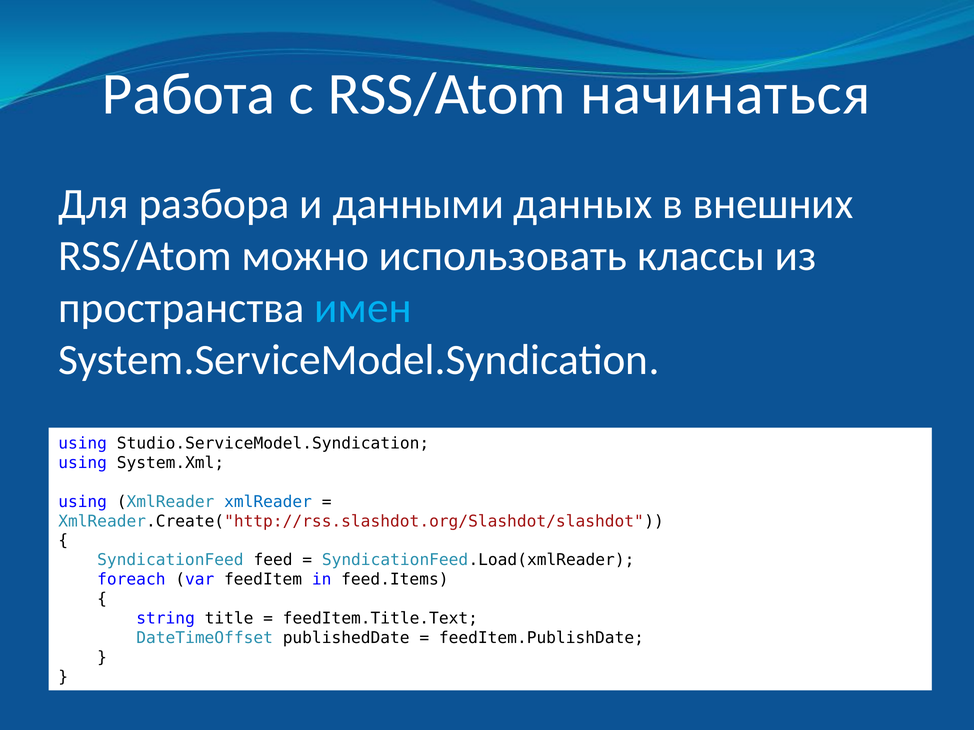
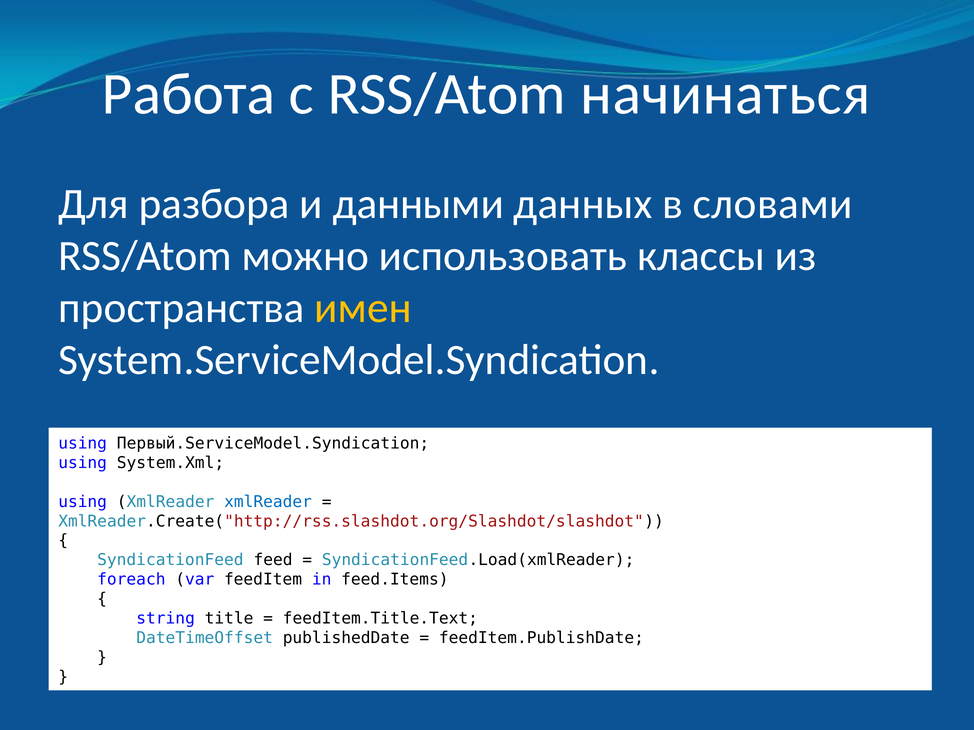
внешних: внешних -> словами (773, 204)
имен colour: light blue -> yellow (363, 308)
Studio.ServiceModel.Syndication: Studio.ServiceModel.Syndication -> Первый.ServiceModel.Syndication (273, 444)
